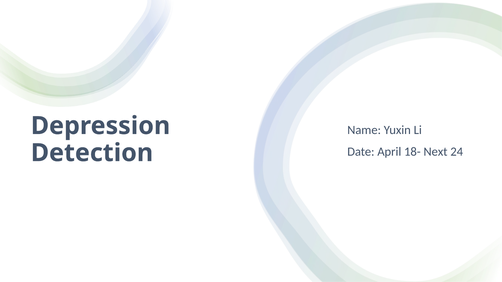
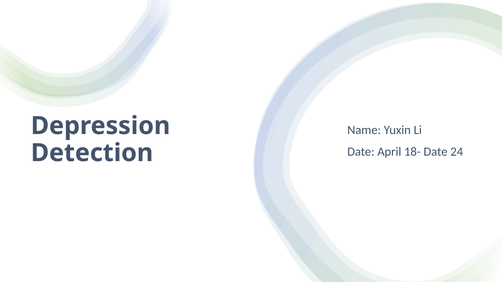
18- Next: Next -> Date (436, 152)
